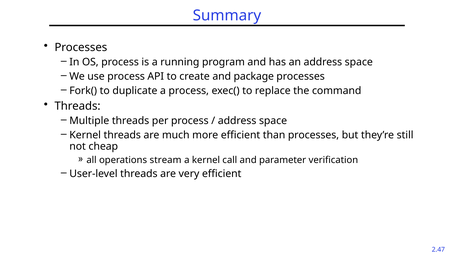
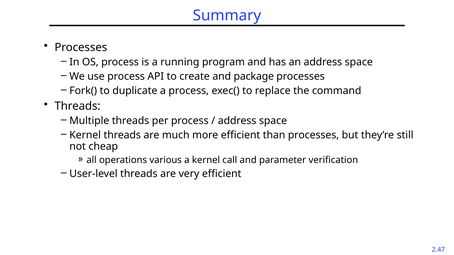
stream: stream -> various (166, 160)
